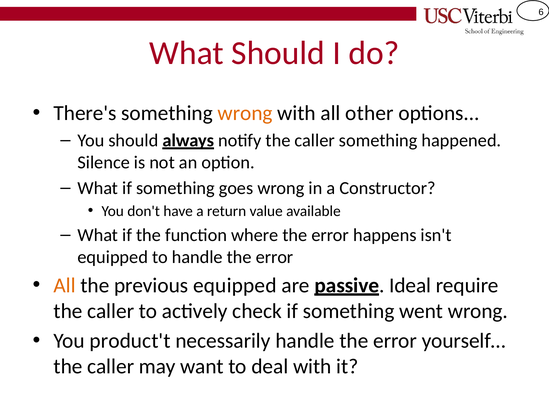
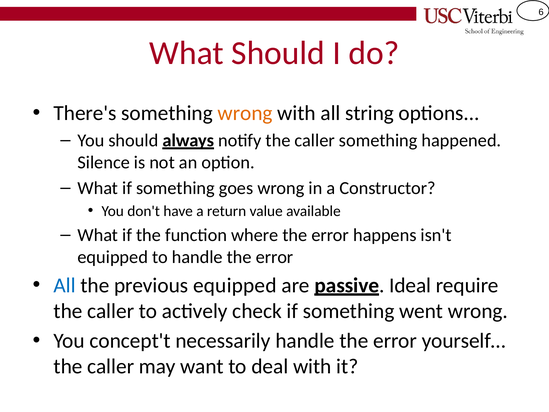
other: other -> string (370, 113)
All colour: orange -> blue (65, 285)
product't: product't -> concept't (130, 341)
